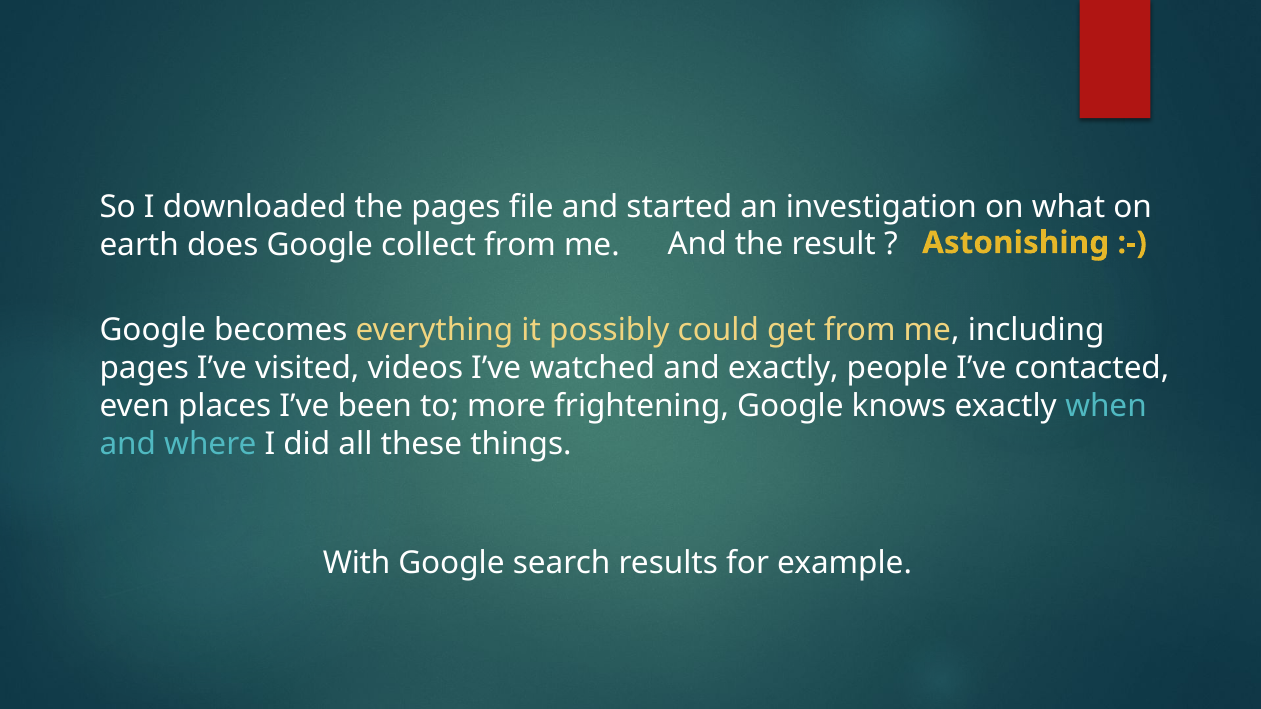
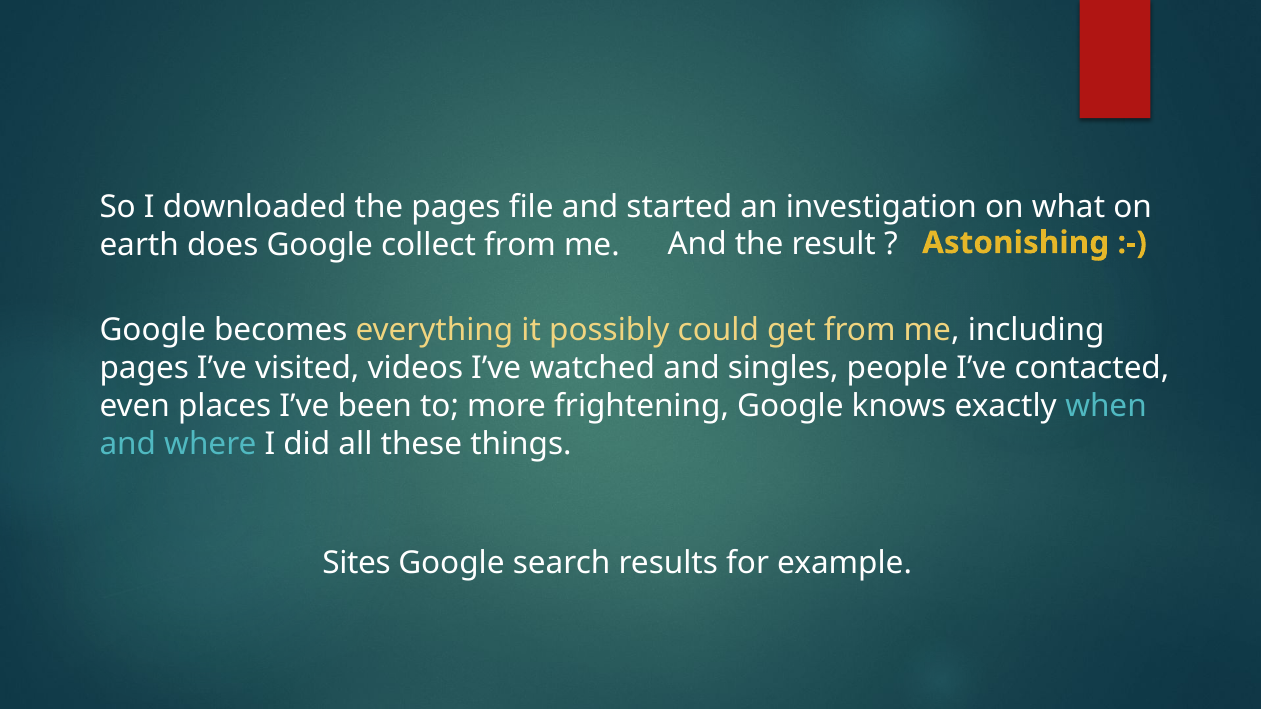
and exactly: exactly -> singles (783, 368)
With: With -> Sites (357, 563)
